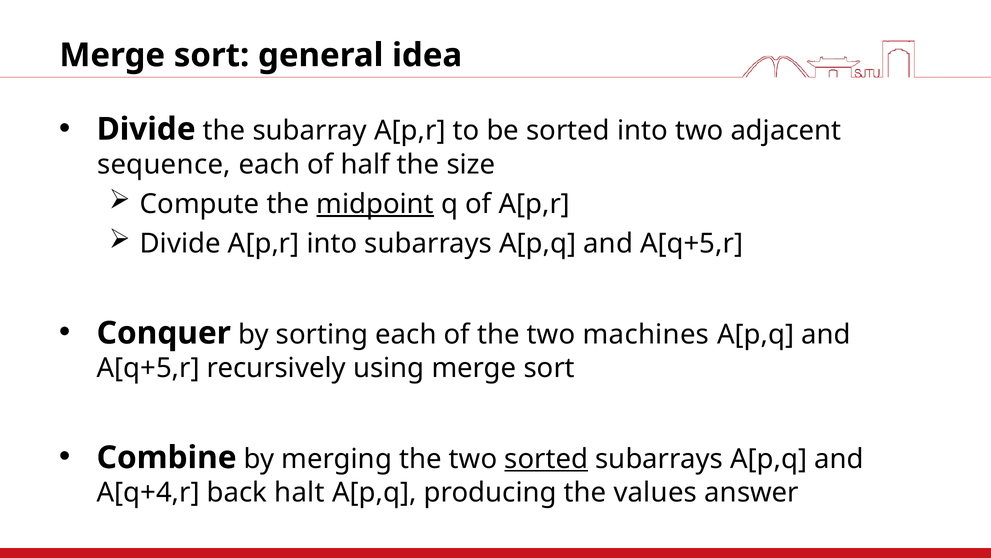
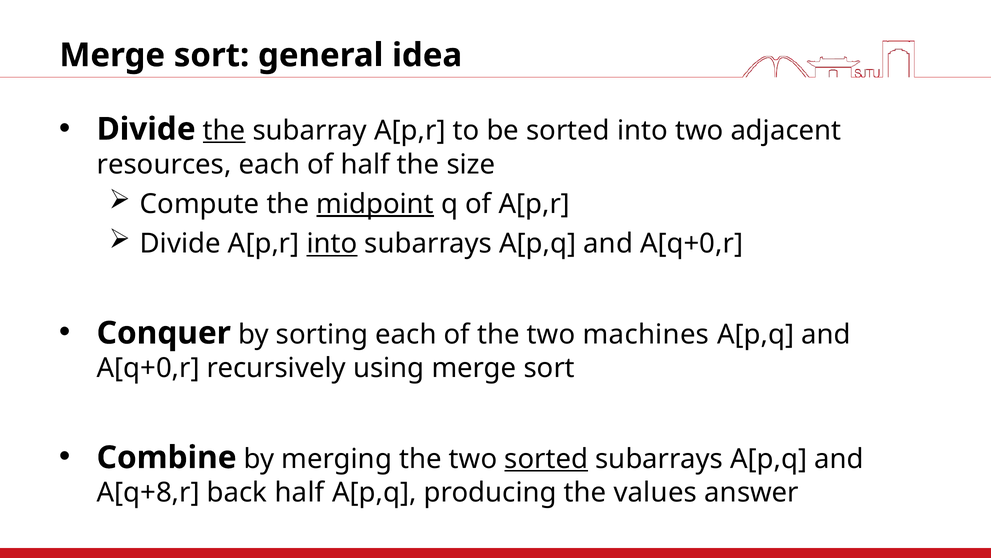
the underline: none -> present (224, 130)
sequence: sequence -> resources (164, 164)
into underline: none -> present (332, 244)
subarrays A[p,q and A[q+5,r: A[q+5,r -> A[q+0,r (692, 244)
A[q+5,r: A[q+5,r -> A[q+0,r (148, 368)
A[q+4,r: A[q+4,r -> A[q+8,r (148, 492)
back halt: halt -> half (300, 492)
